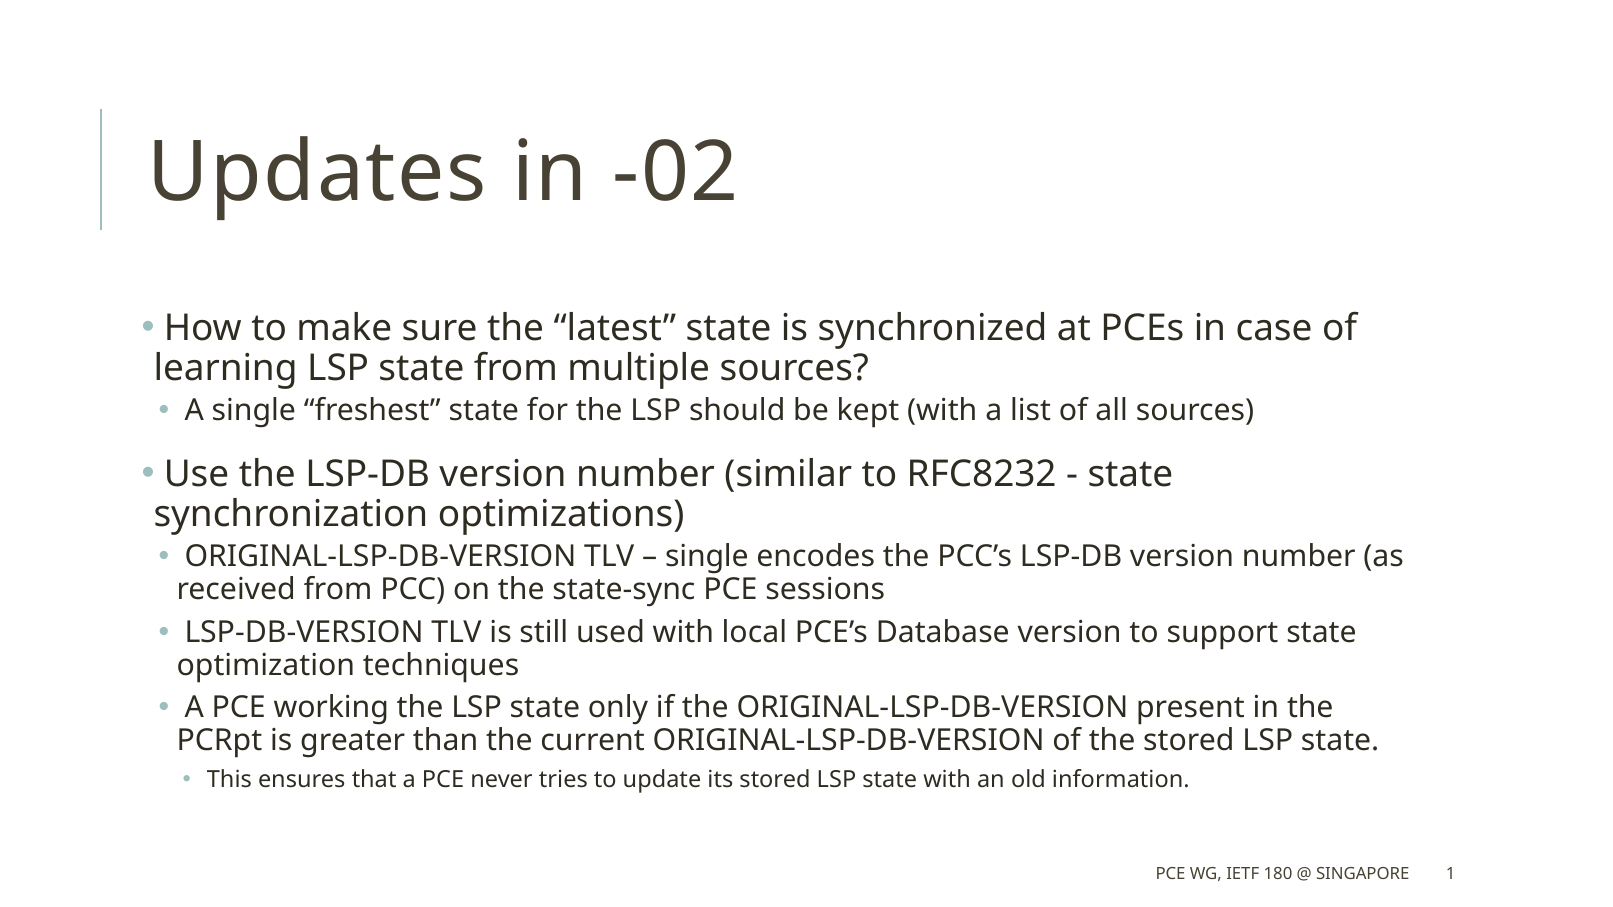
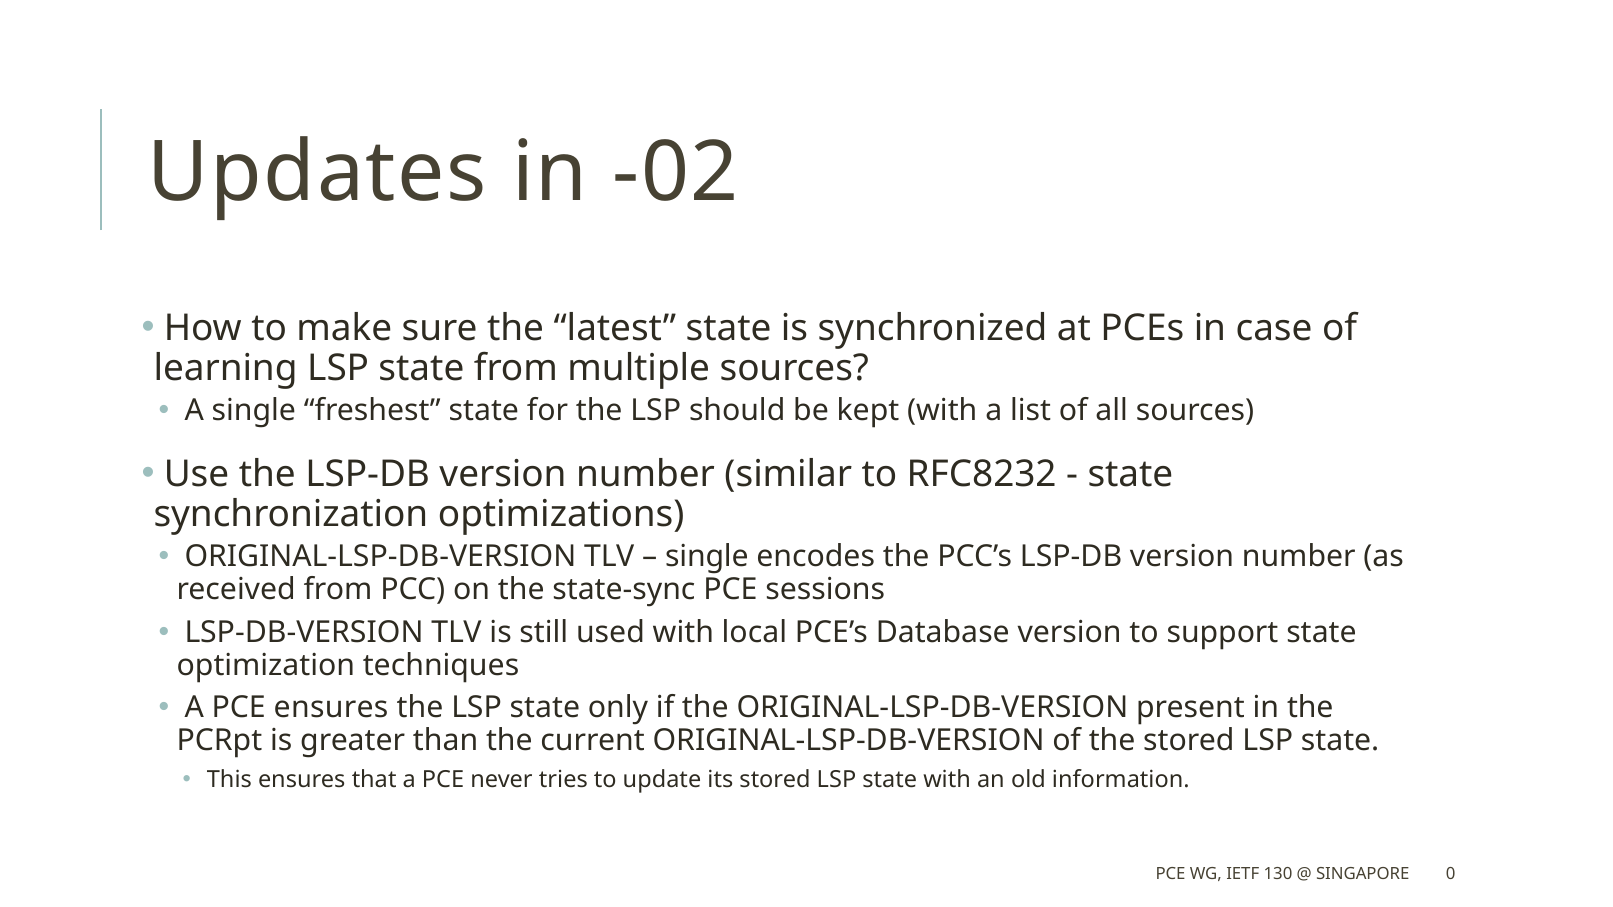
PCE working: working -> ensures (331, 708)
180: 180 -> 130 (1278, 874)
1: 1 -> 0 (1451, 874)
